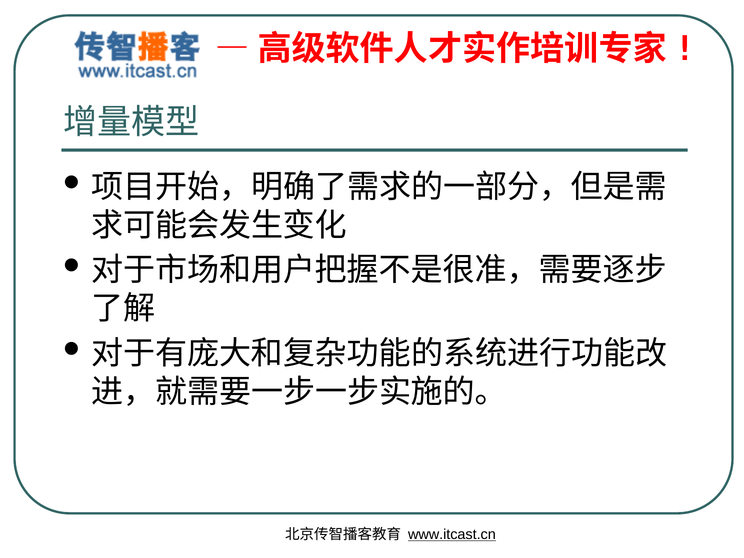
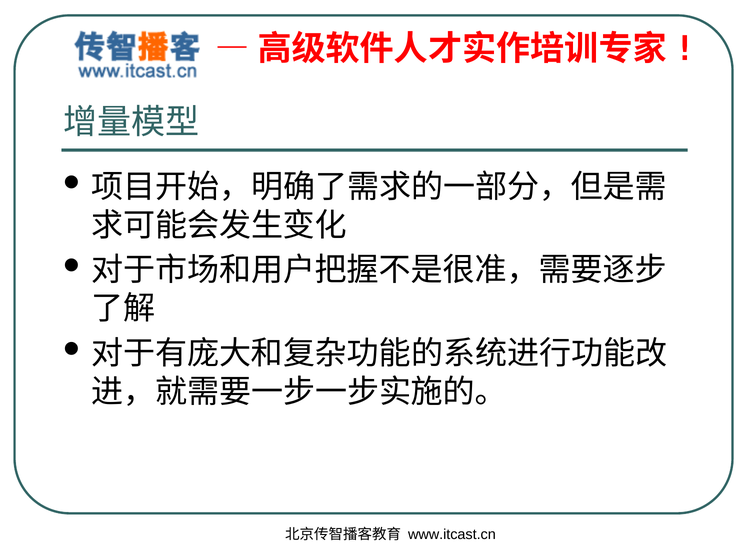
www.itcast.cn underline: present -> none (452, 534)
